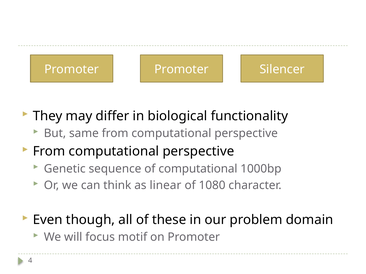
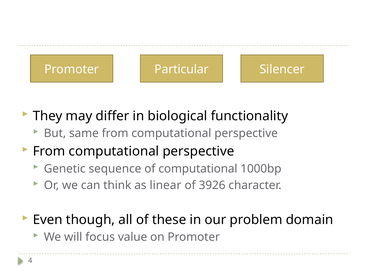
Promoter: Promoter -> Particular (182, 69)
1080: 1080 -> 3926 (212, 186)
motif: motif -> value (133, 238)
